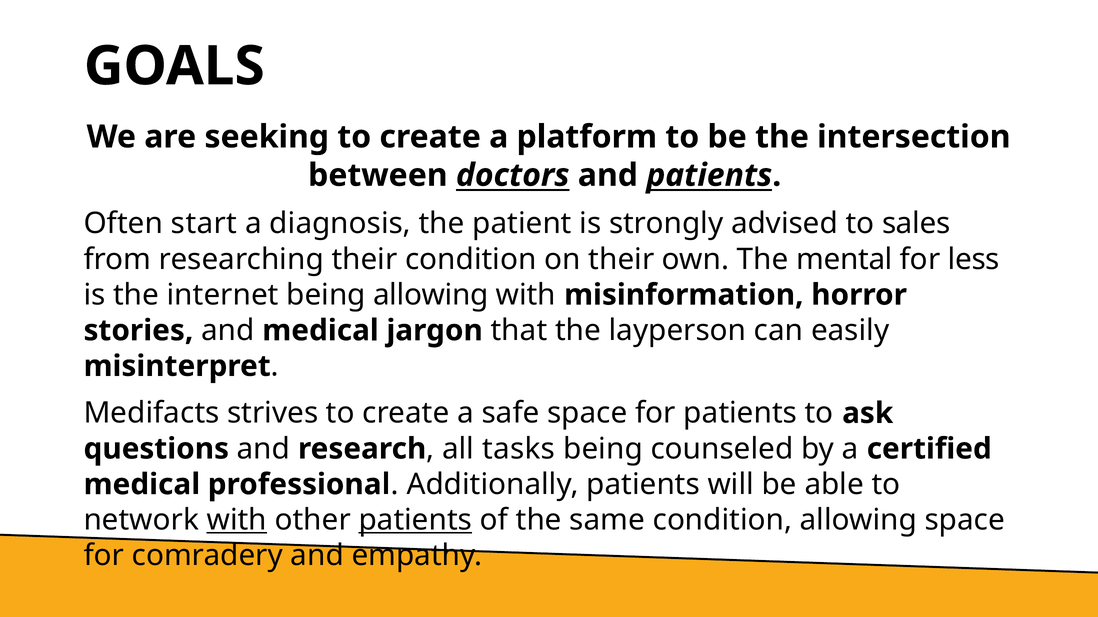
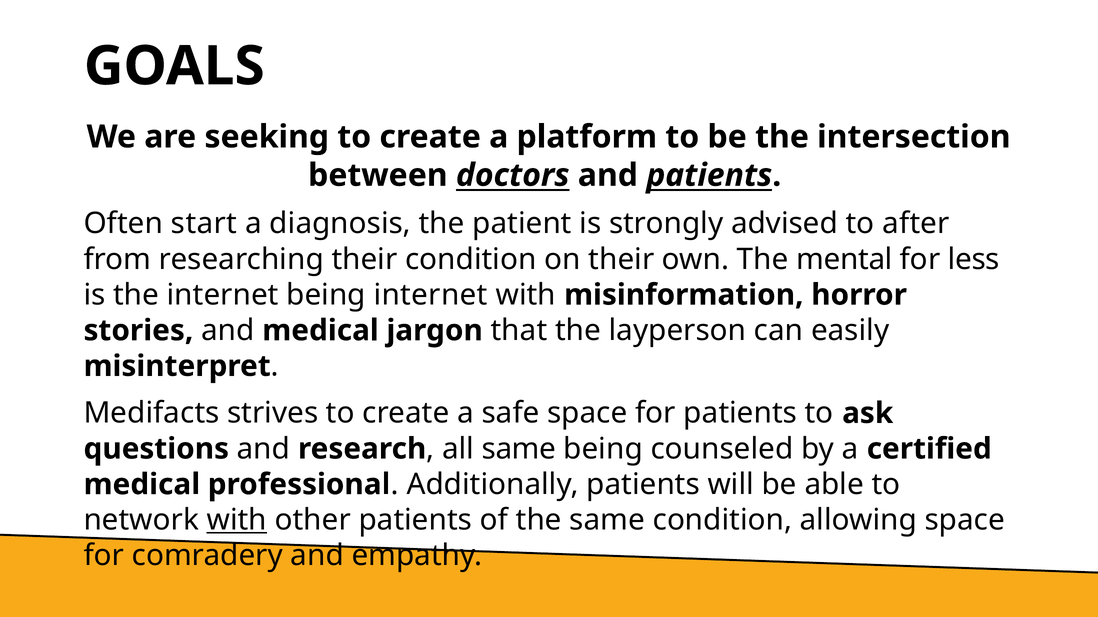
sales: sales -> after (916, 224)
being allowing: allowing -> internet (431, 295)
all tasks: tasks -> same (519, 449)
patients underline: present -> none (415, 521)
